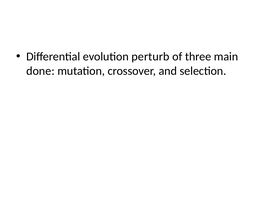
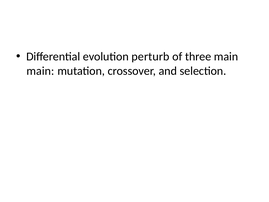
done: done -> main (40, 71)
